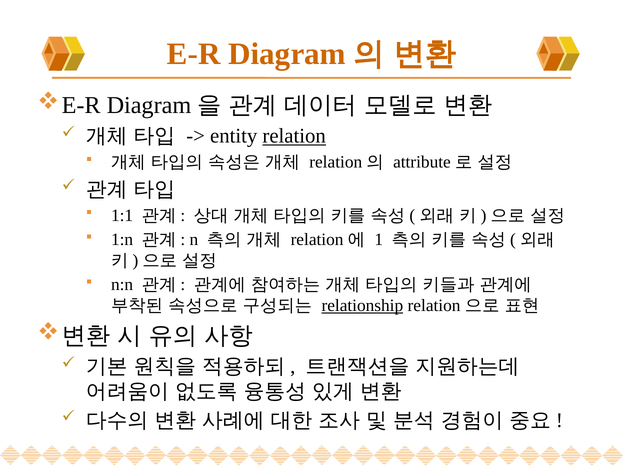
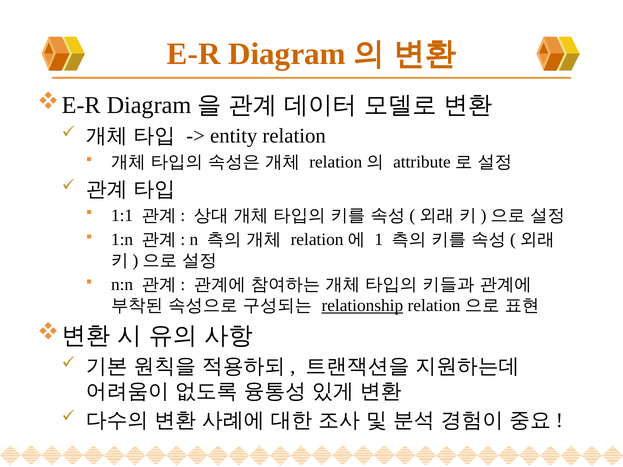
relation underline: present -> none (294, 136)
